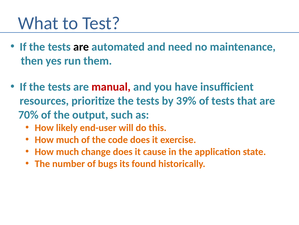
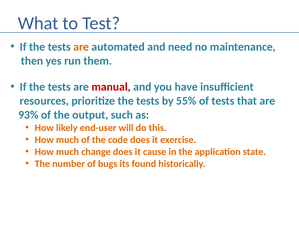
are colour: black -> orange (81, 47)
39%: 39% -> 55% (186, 100)
70%: 70% -> 93% (28, 114)
